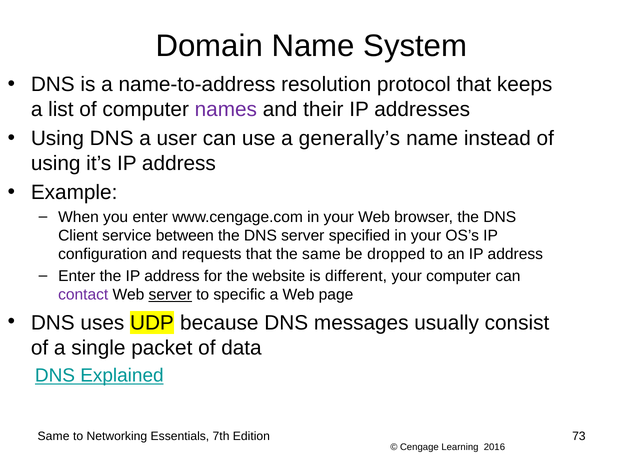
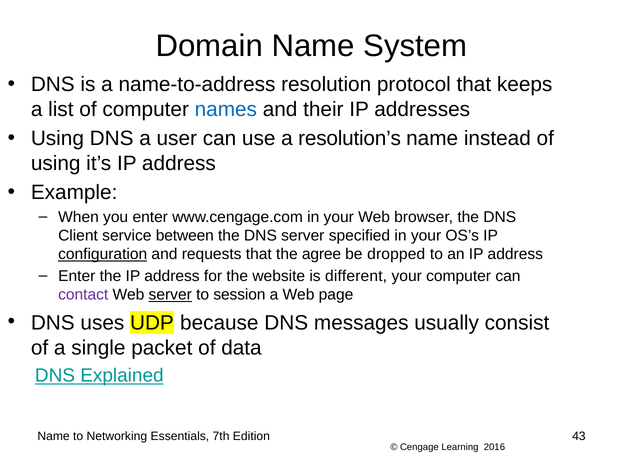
names colour: purple -> blue (226, 109)
generally’s: generally’s -> resolution’s (350, 139)
configuration underline: none -> present (103, 254)
the same: same -> agree (322, 254)
specific: specific -> session (239, 295)
Same: Same -> Name (54, 437)
73: 73 -> 43 (579, 437)
